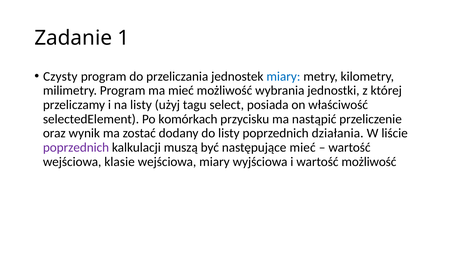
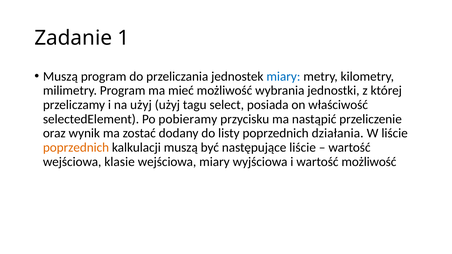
Czysty: Czysty -> Muszą (60, 76)
na listy: listy -> użyj (141, 105)
komórkach: komórkach -> pobieramy (188, 119)
poprzednich colour: purple -> orange (76, 148)
następujące mieć: mieć -> liście (303, 148)
